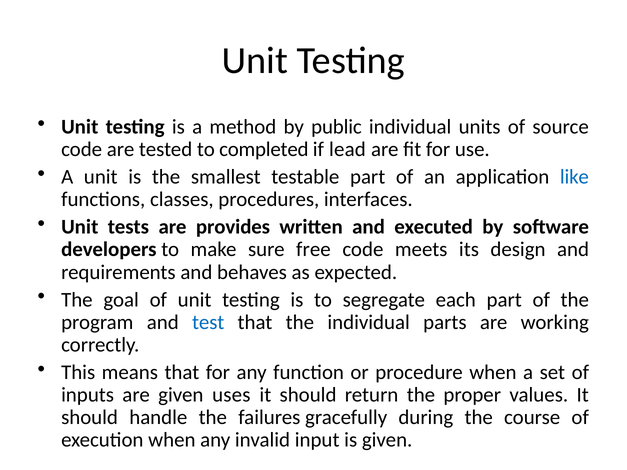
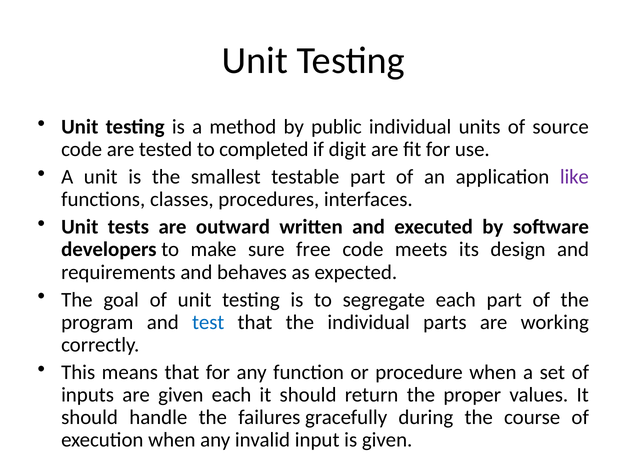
lead: lead -> digit (348, 149)
like colour: blue -> purple (574, 177)
provides: provides -> outward (233, 227)
given uses: uses -> each (232, 395)
